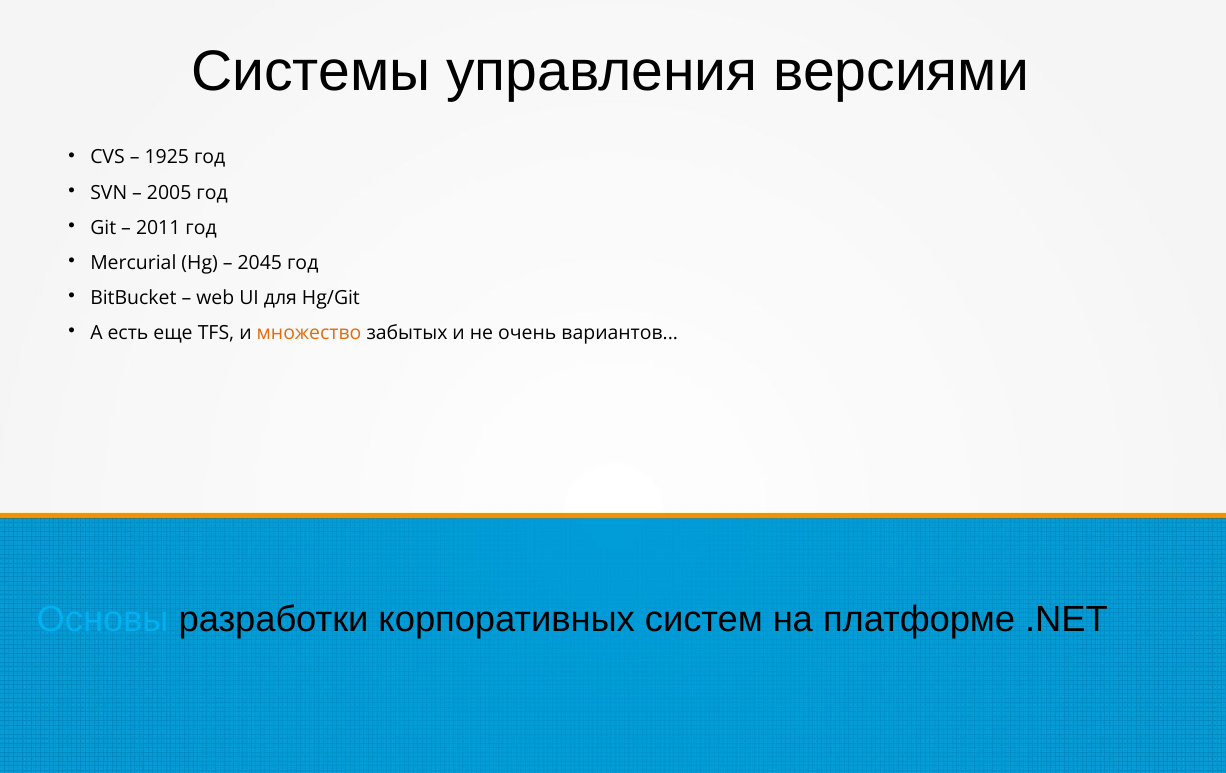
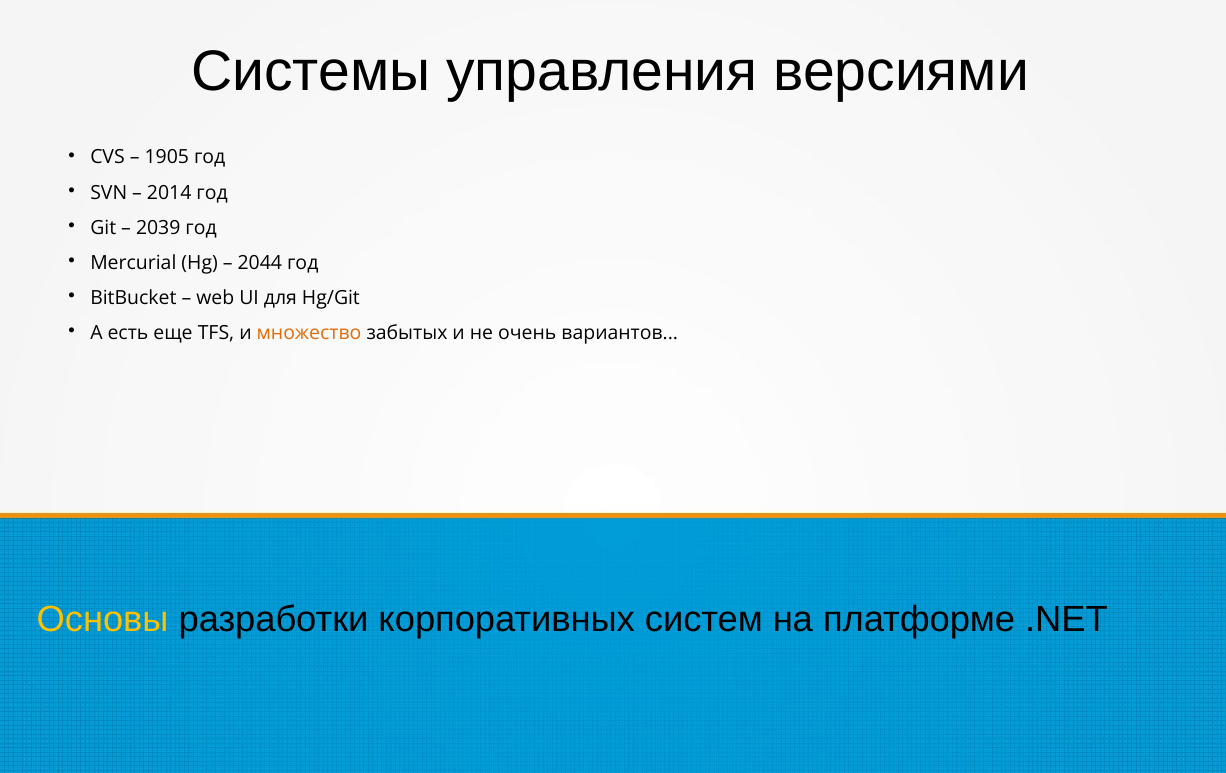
1925: 1925 -> 1905 (167, 157)
2005: 2005 -> 2014 (169, 192)
2011: 2011 -> 2039 (158, 227)
2045: 2045 -> 2044 (260, 263)
Основы colour: light blue -> yellow (103, 619)
